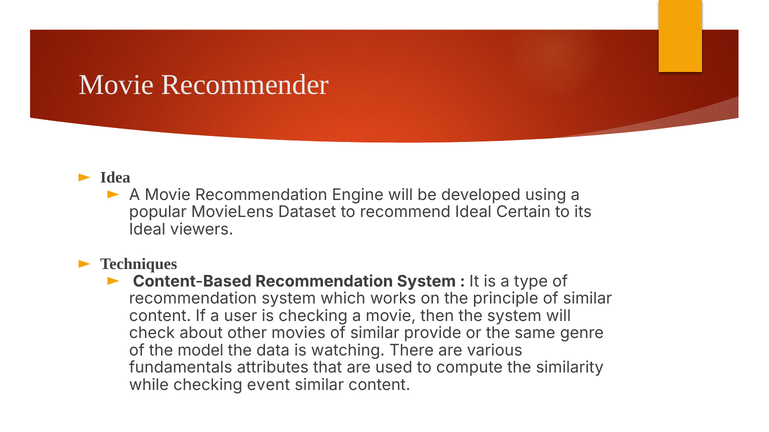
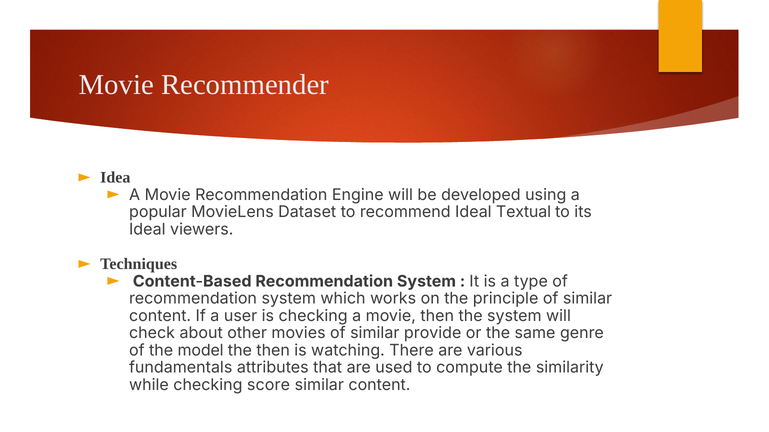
Certain: Certain -> Textual (523, 212)
the data: data -> then (273, 351)
event: event -> score (269, 385)
